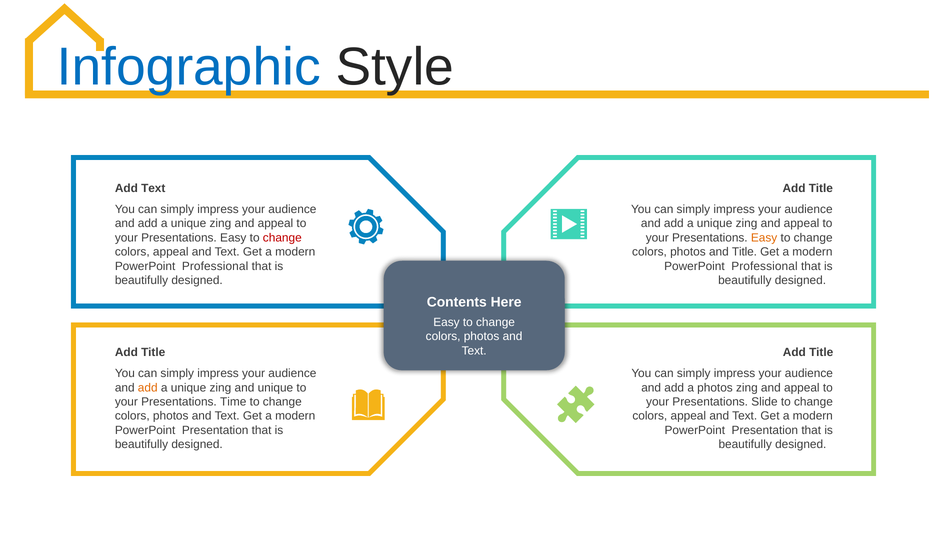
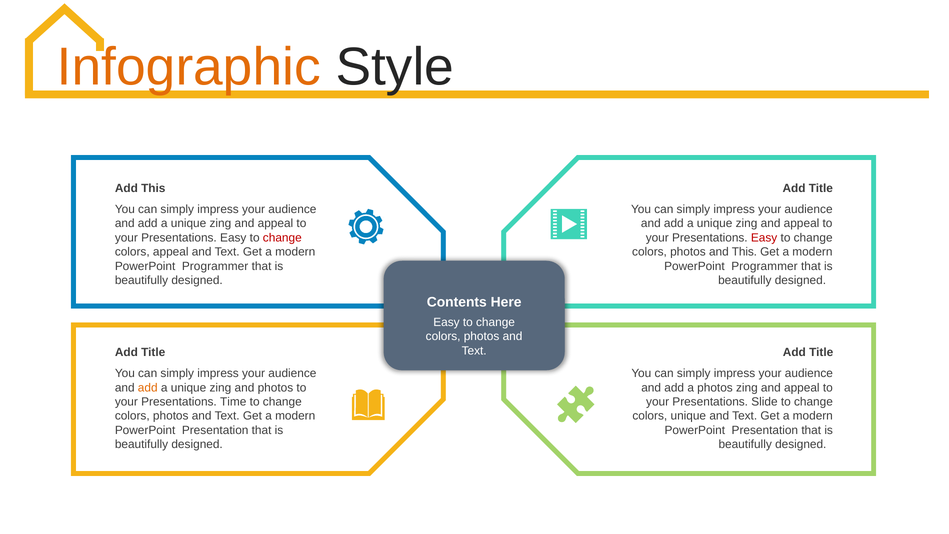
Infographic colour: blue -> orange (189, 67)
Add Text: Text -> This (153, 188)
Easy colour: orange -> red (764, 238)
and Title: Title -> This (744, 252)
Professional: Professional -> Programmer (215, 266)
Professional: Professional -> Programmer (764, 266)
and unique: unique -> photos (275, 387)
appeal: appeal -> unique (688, 416)
